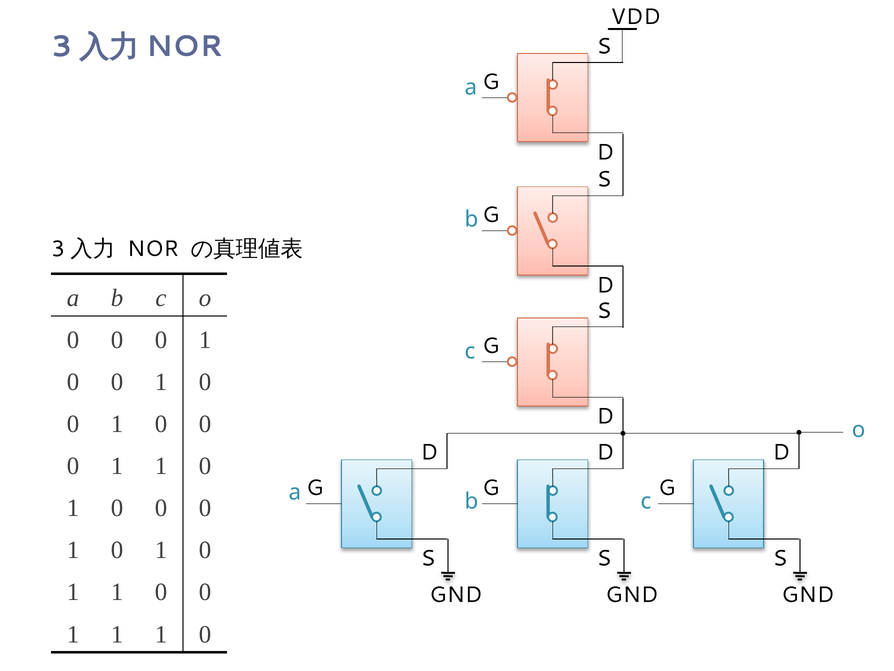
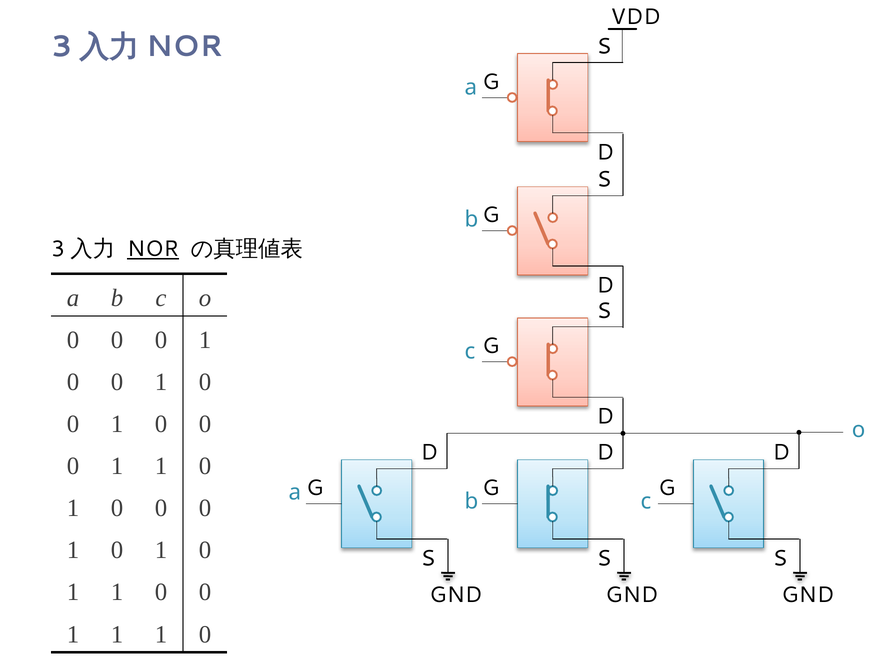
NOR underline: none -> present (153, 249)
